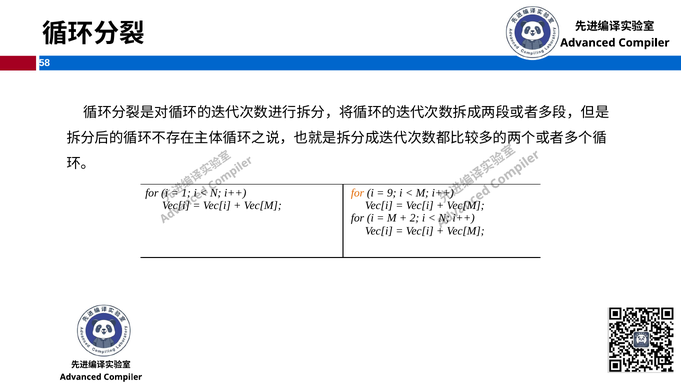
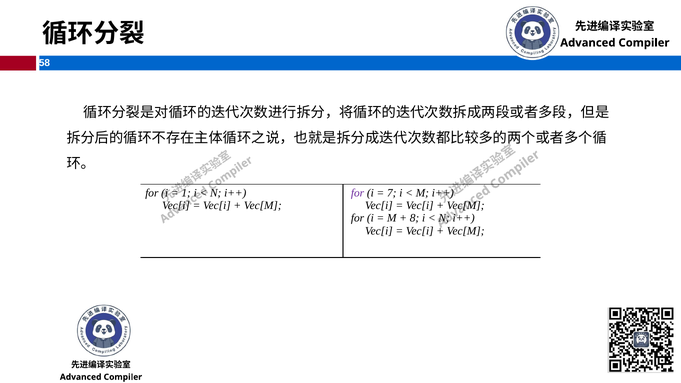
for colour: orange -> purple (358, 193)
9: 9 -> 7 (392, 193)
2: 2 -> 8 (414, 218)
